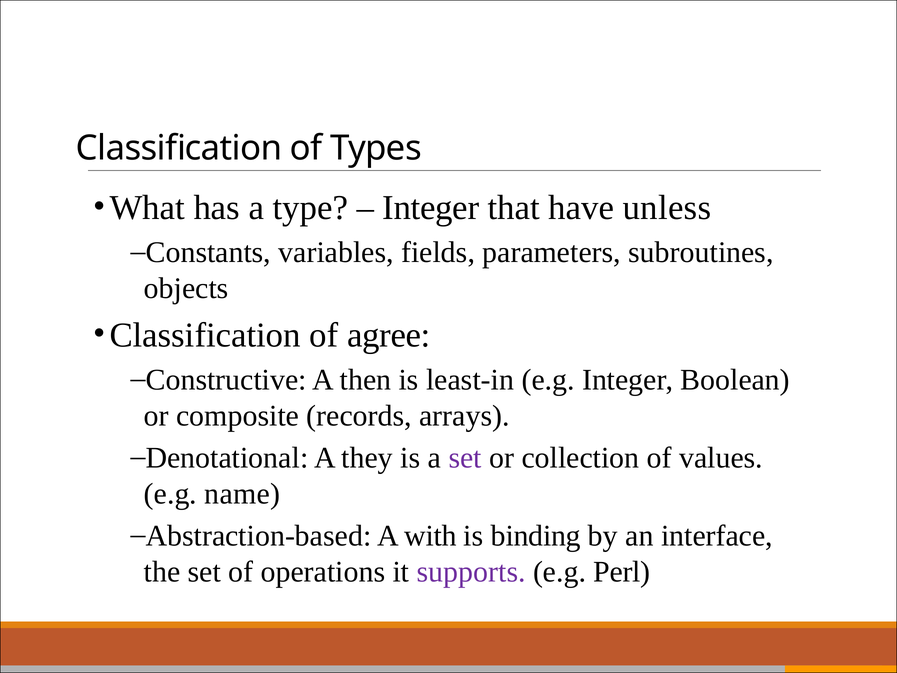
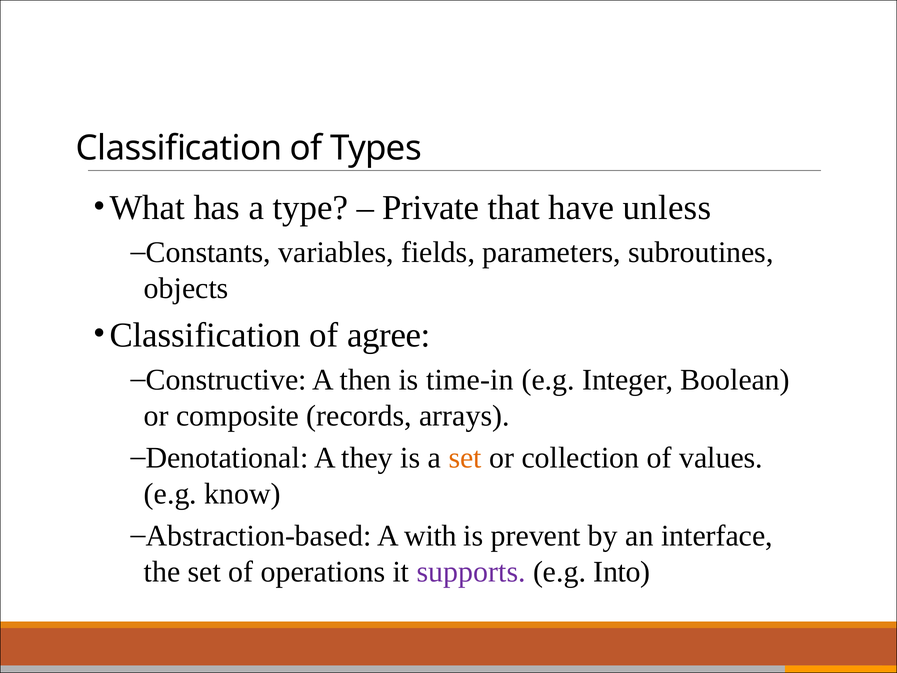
Integer: Integer -> Private (431, 208)
least-in: least-in -> time-in (470, 380)
set colour: purple -> orange (465, 458)
name: name -> know (243, 494)
binding: binding -> prevent (536, 536)
Perl: Perl -> Into (622, 572)
